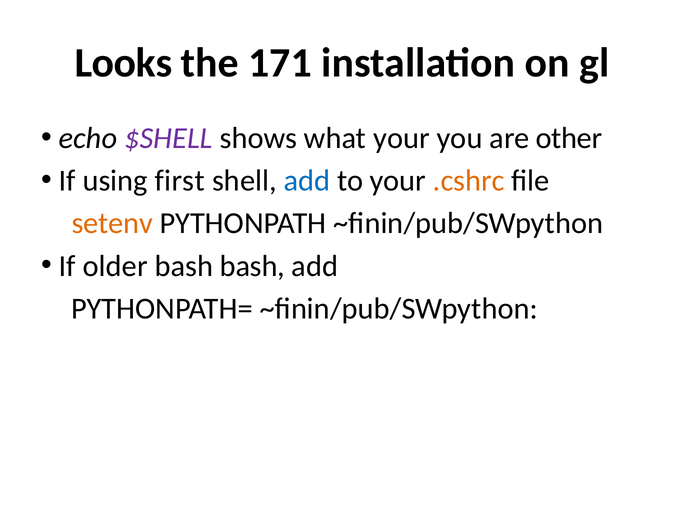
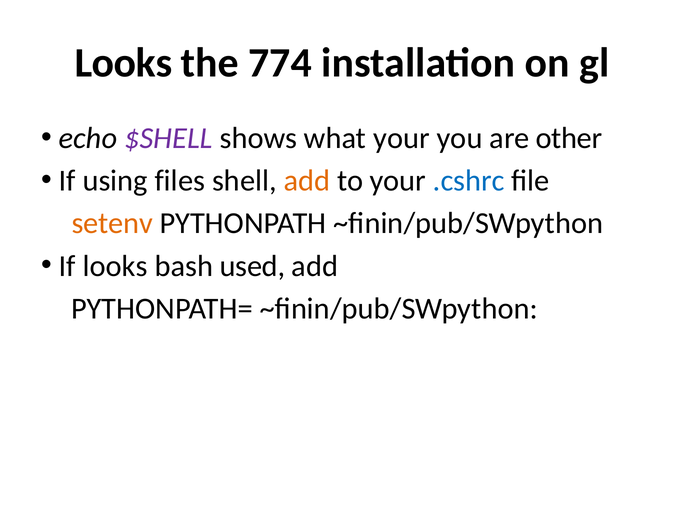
171: 171 -> 774 (280, 63)
first: first -> files (180, 181)
add colour: blue -> orange (307, 181)
.cshrc colour: orange -> blue (469, 181)
If older: older -> looks (115, 266)
bash bash: bash -> used (252, 266)
